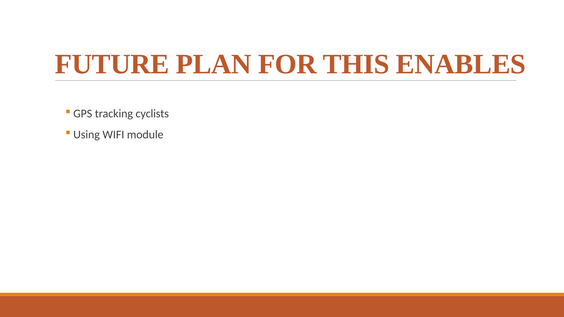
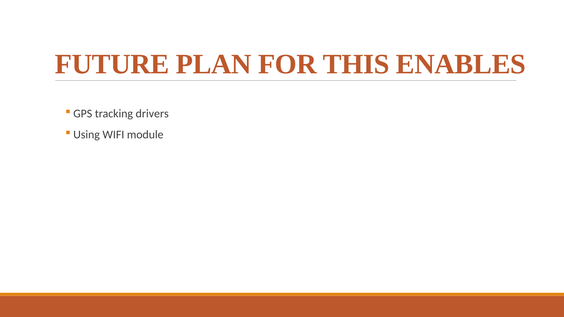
cyclists: cyclists -> drivers (152, 114)
